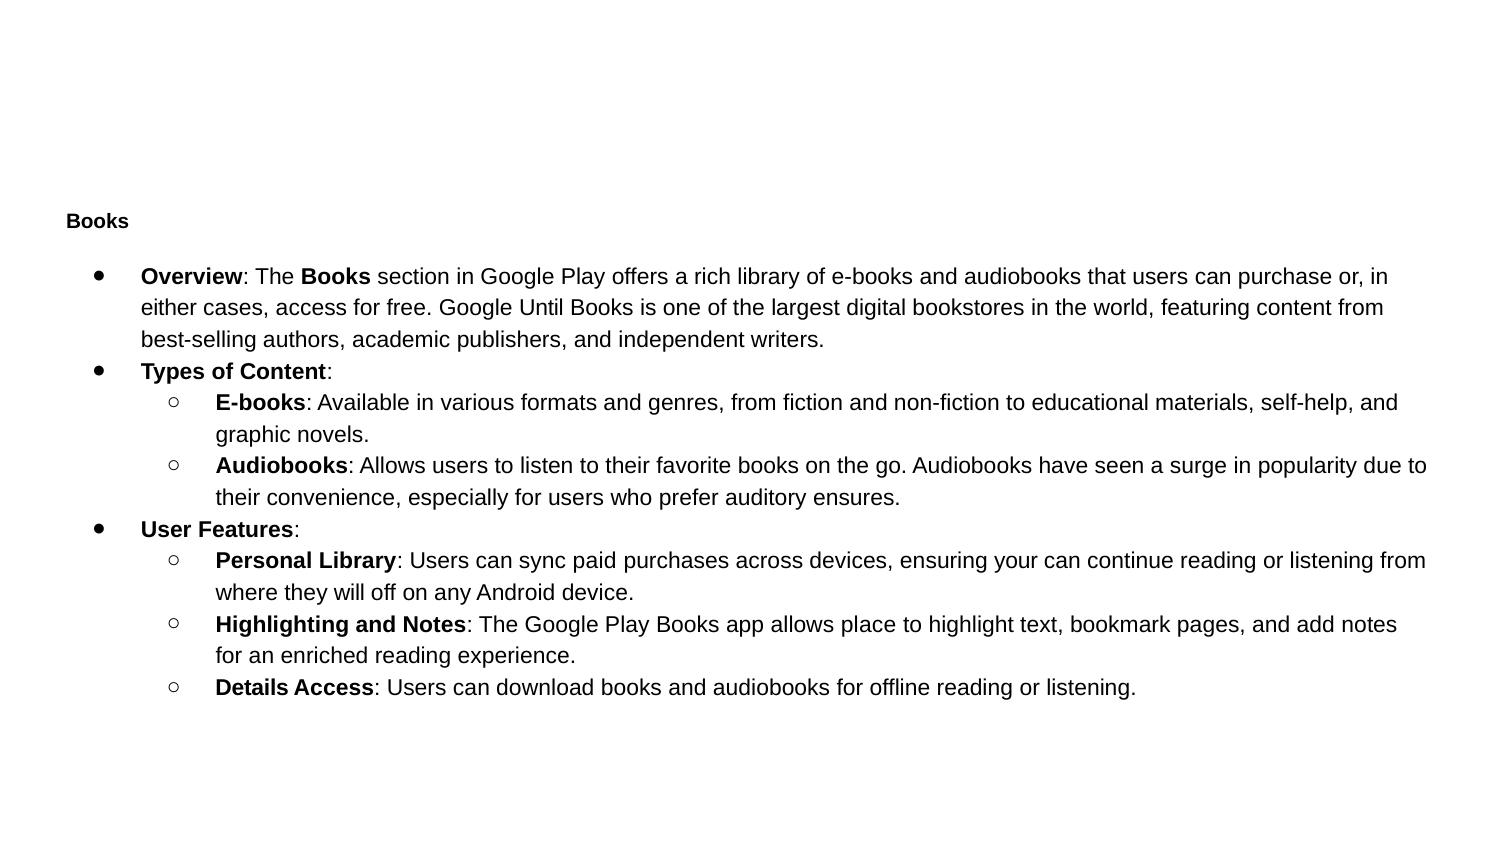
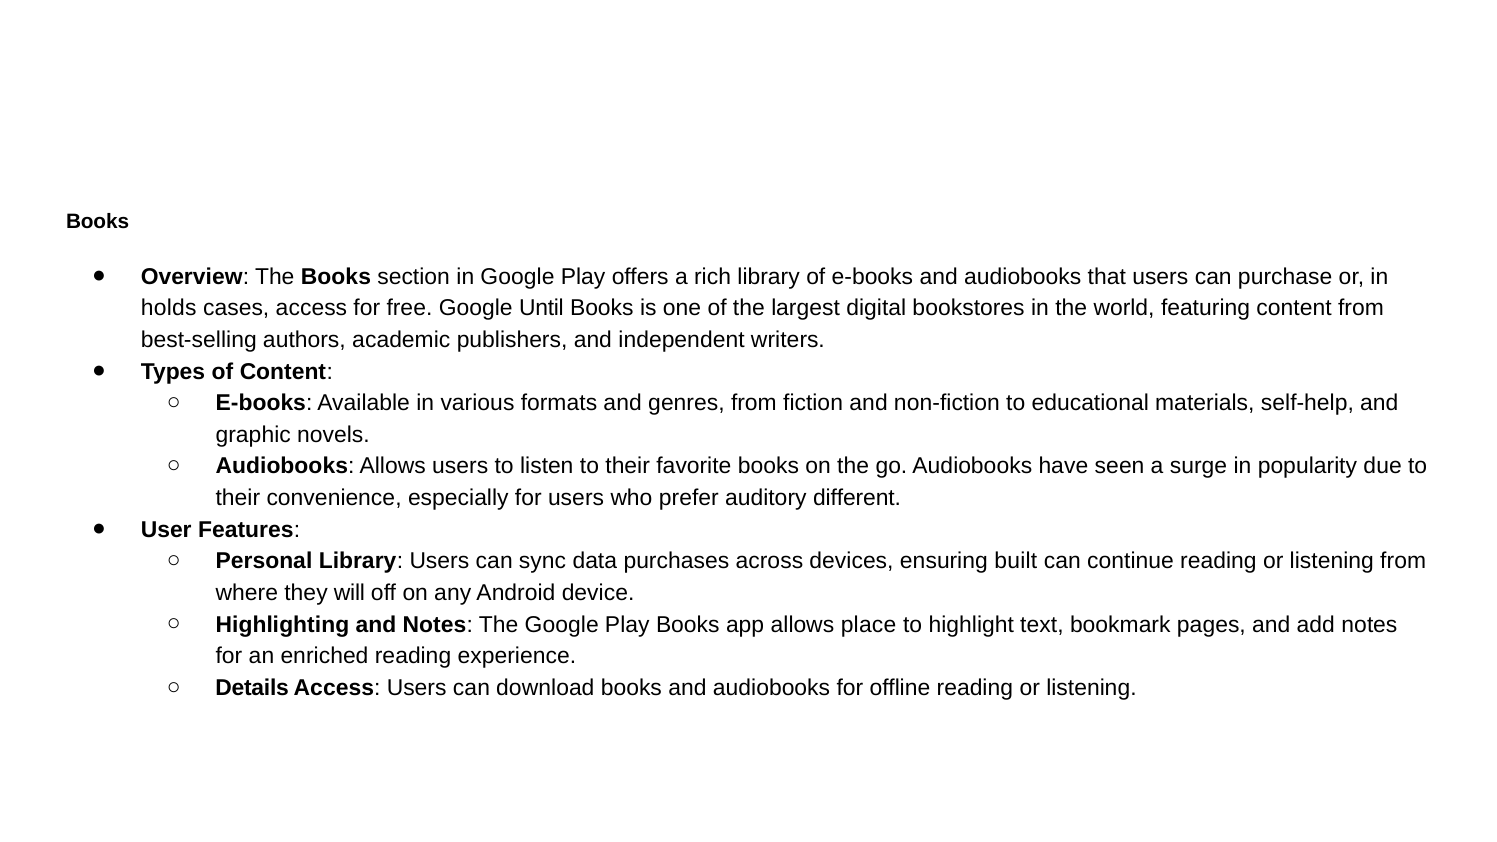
either: either -> holds (169, 308)
ensures: ensures -> different (857, 498)
paid: paid -> data (595, 561)
your: your -> built (1016, 561)
